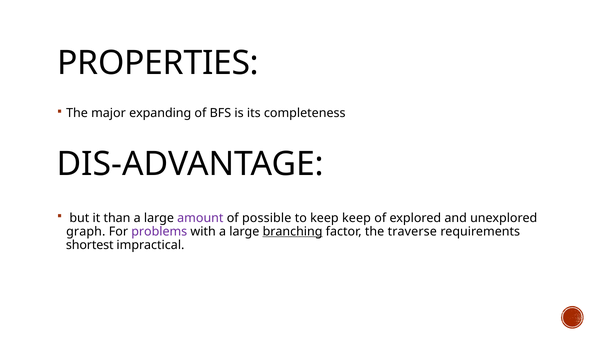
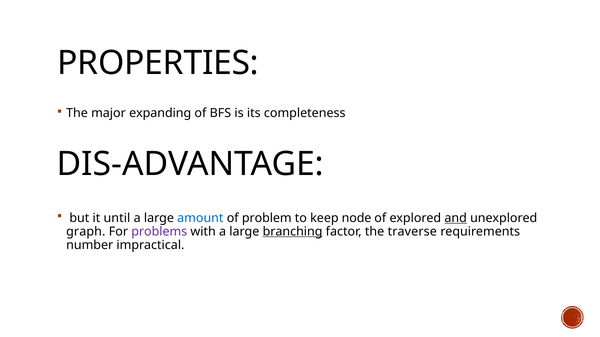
than: than -> until (117, 218)
amount colour: purple -> blue (200, 218)
possible: possible -> problem (267, 218)
keep keep: keep -> node (357, 218)
and underline: none -> present (456, 218)
shortest: shortest -> number (90, 245)
